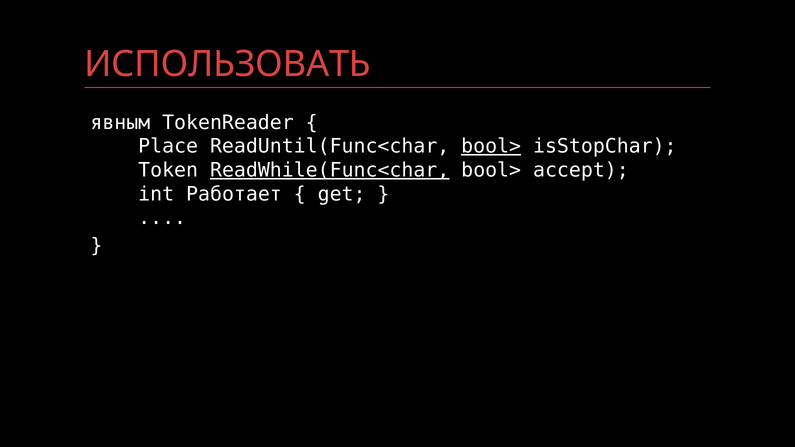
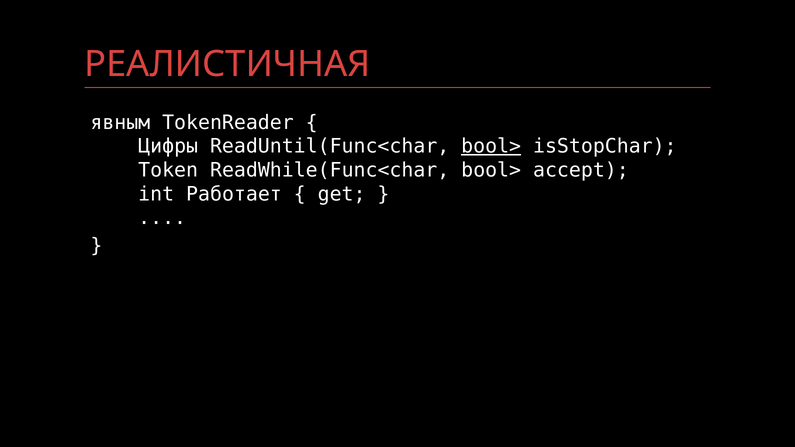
ИСПОЛЬЗОВАТЬ: ИСПОЛЬЗОВАТЬ -> РЕАЛИСТИЧНАЯ (228, 64)
Place: Place -> Цифры (168, 146)
ReadWhile(Func<char underline: present -> none (330, 170)
